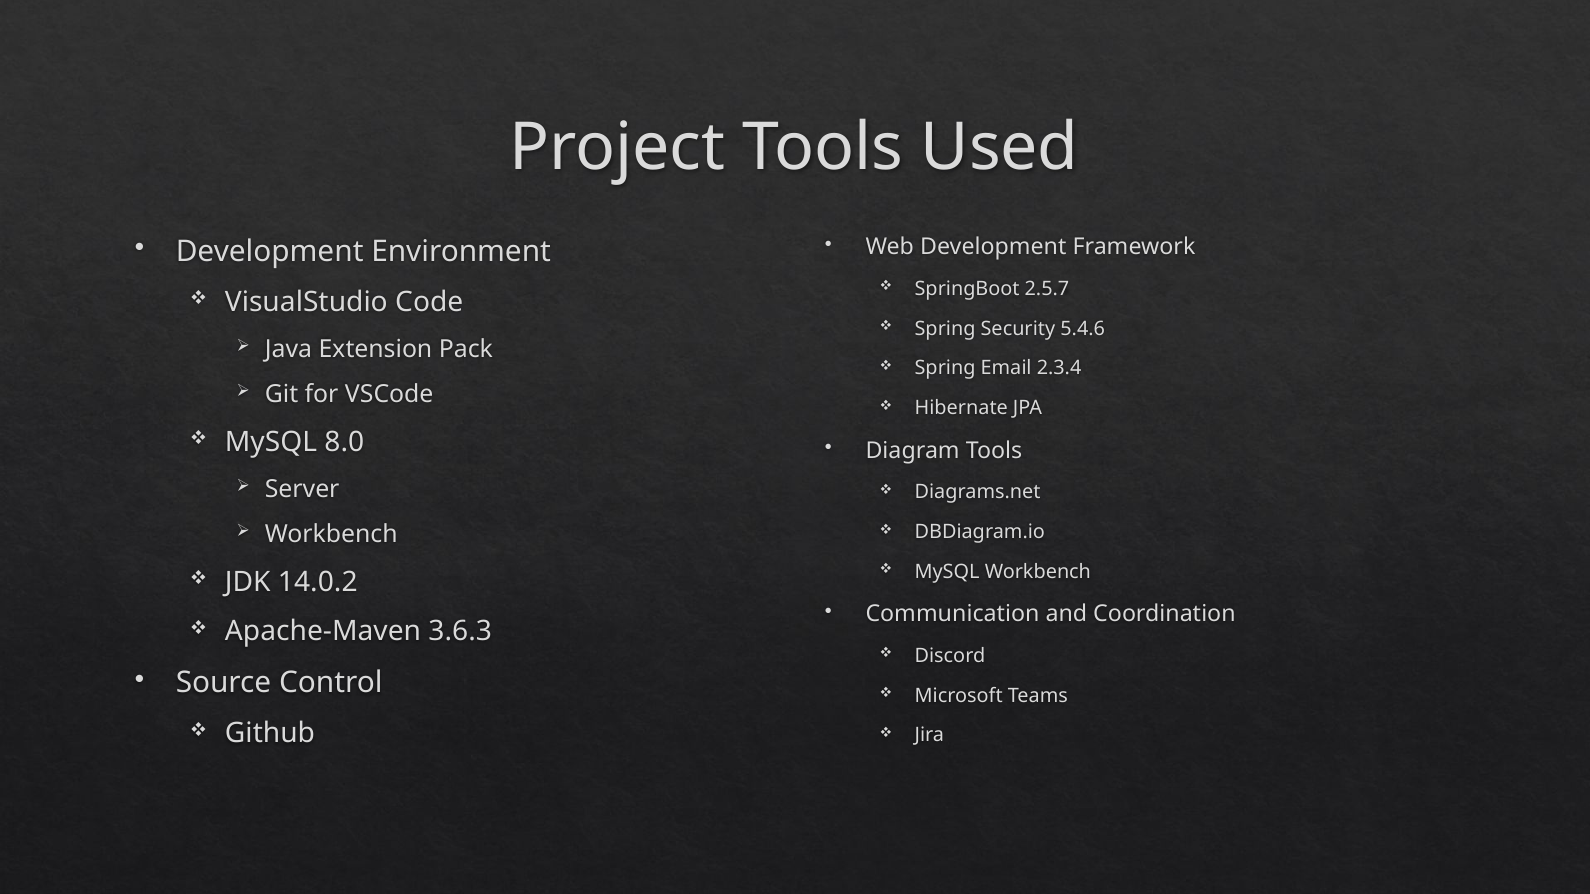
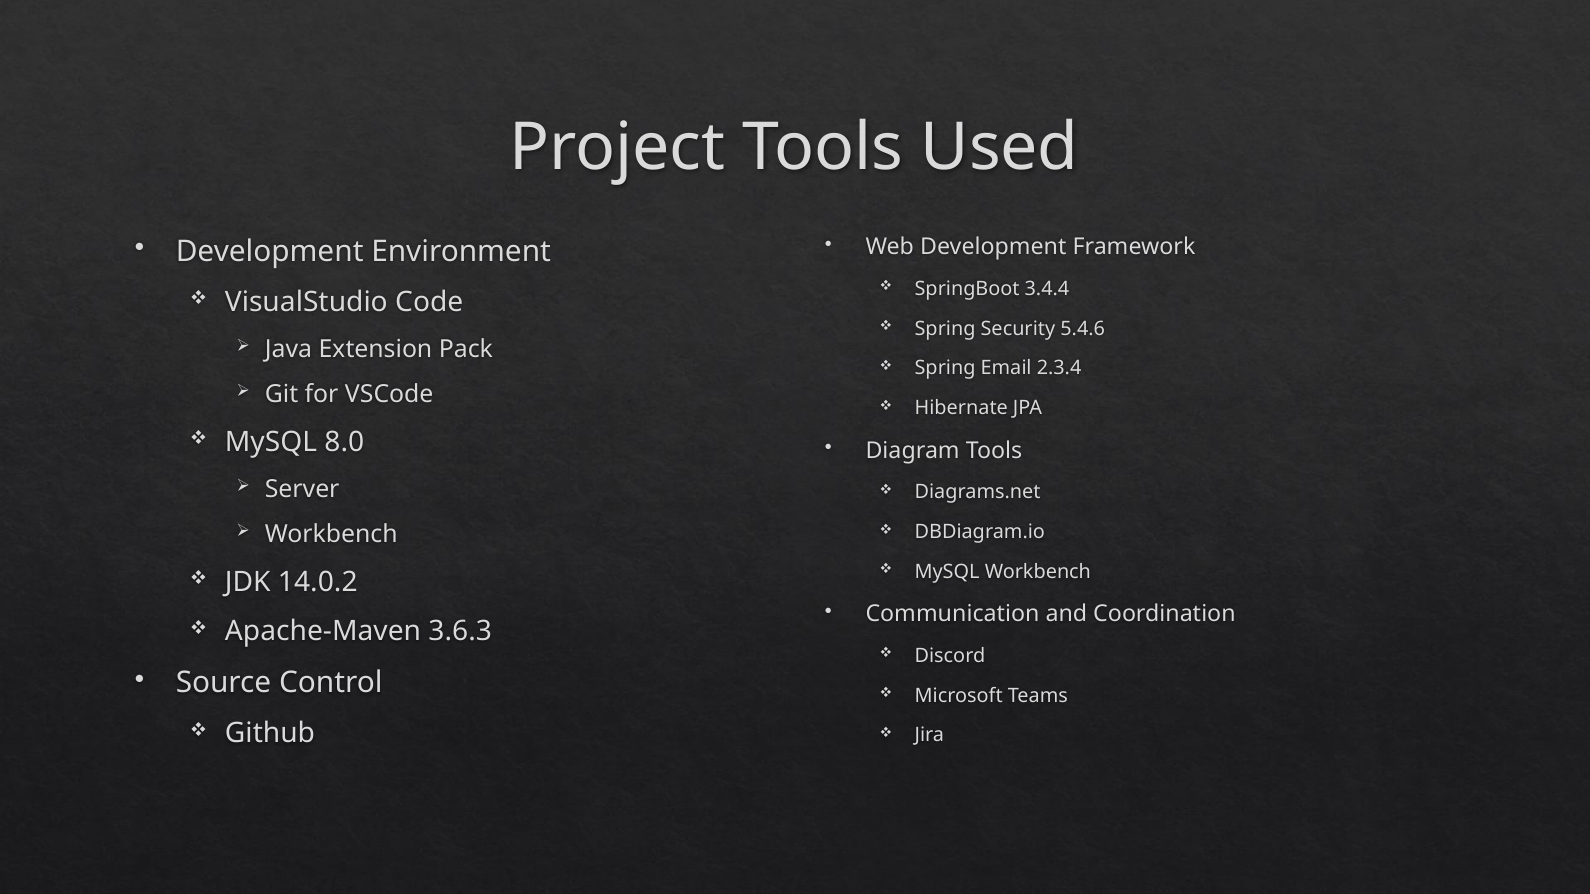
2.5.7: 2.5.7 -> 3.4.4 (1047, 289)
